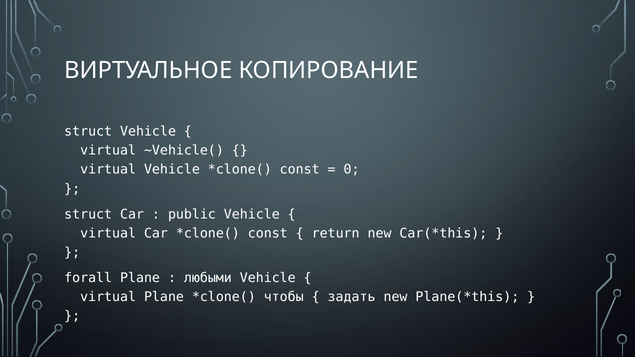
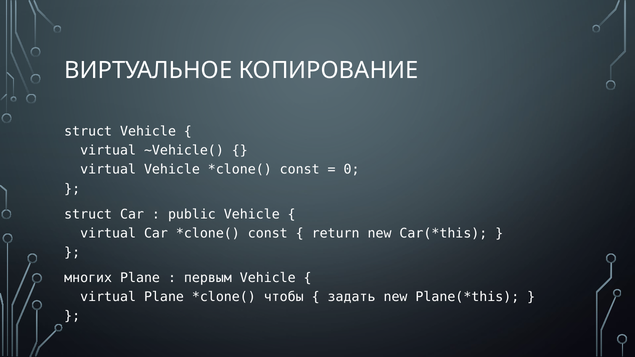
forall: forall -> многих (88, 278)
любыми: любыми -> первым (208, 278)
